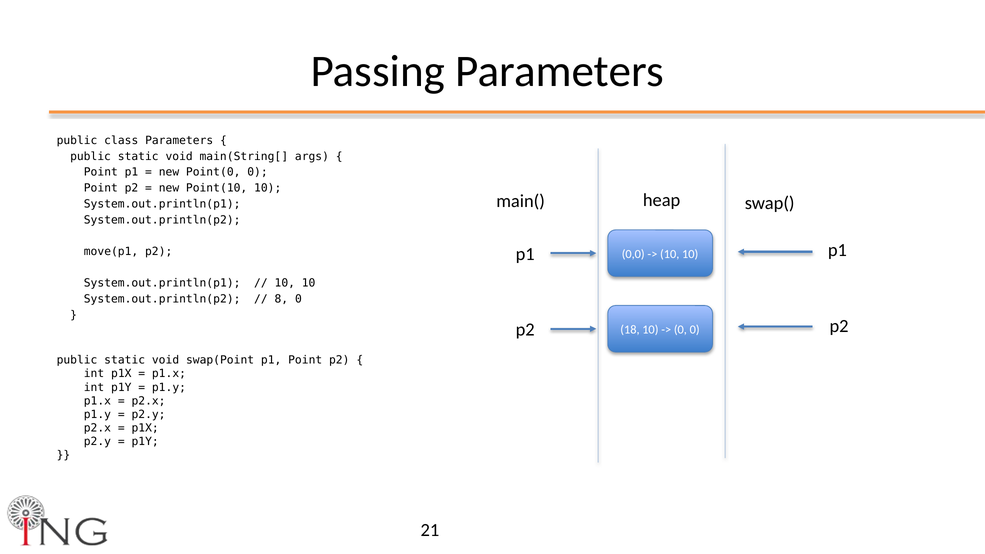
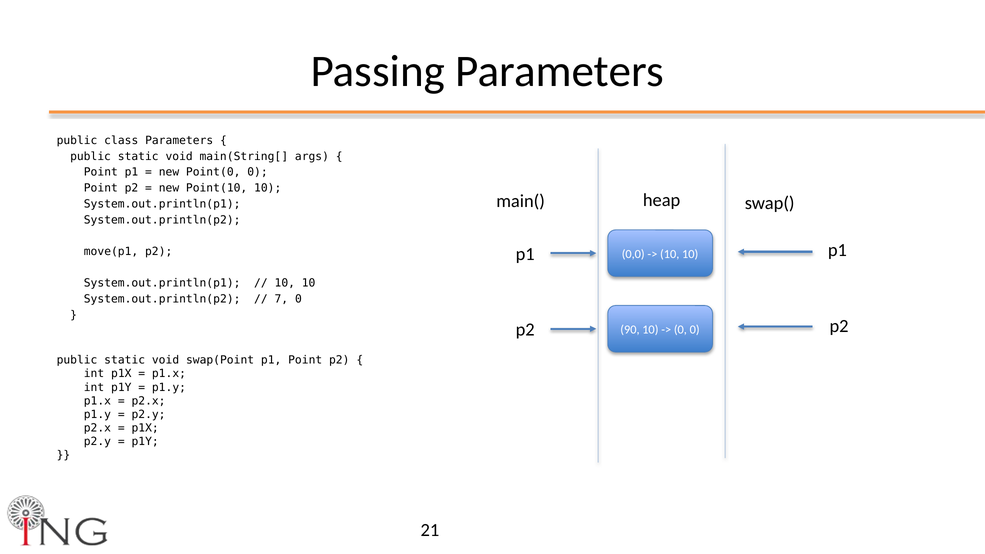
8: 8 -> 7 (281, 299)
18: 18 -> 90 (630, 330)
